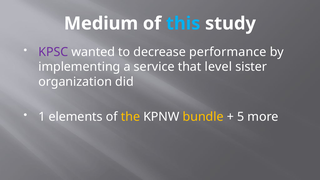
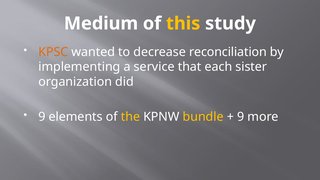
this colour: light blue -> yellow (183, 23)
KPSC colour: purple -> orange (53, 52)
performance: performance -> reconciliation (228, 52)
level: level -> each (218, 67)
1: 1 -> 9 (42, 117)
5: 5 -> 9 (241, 117)
